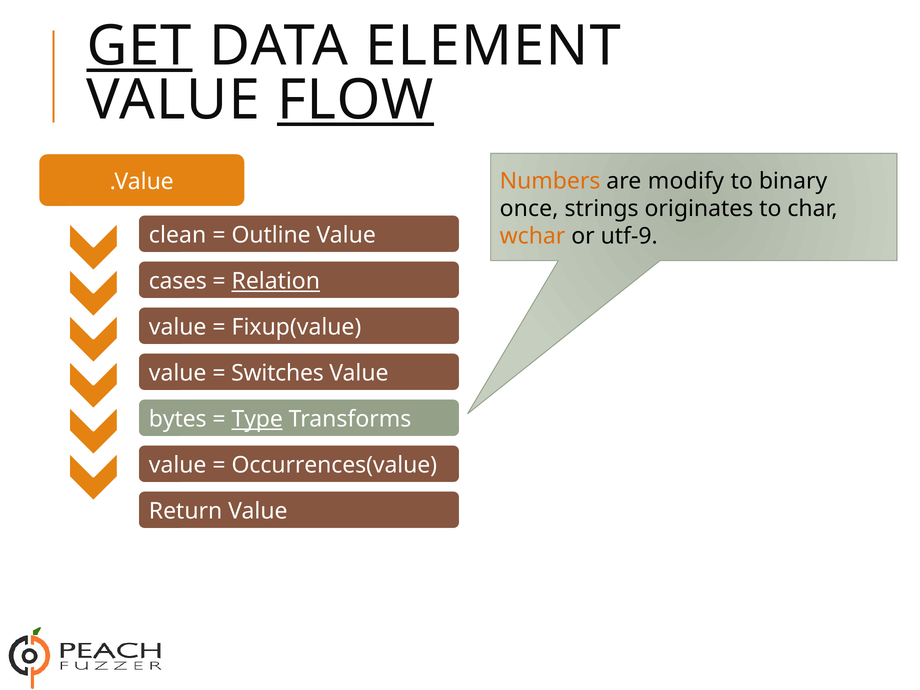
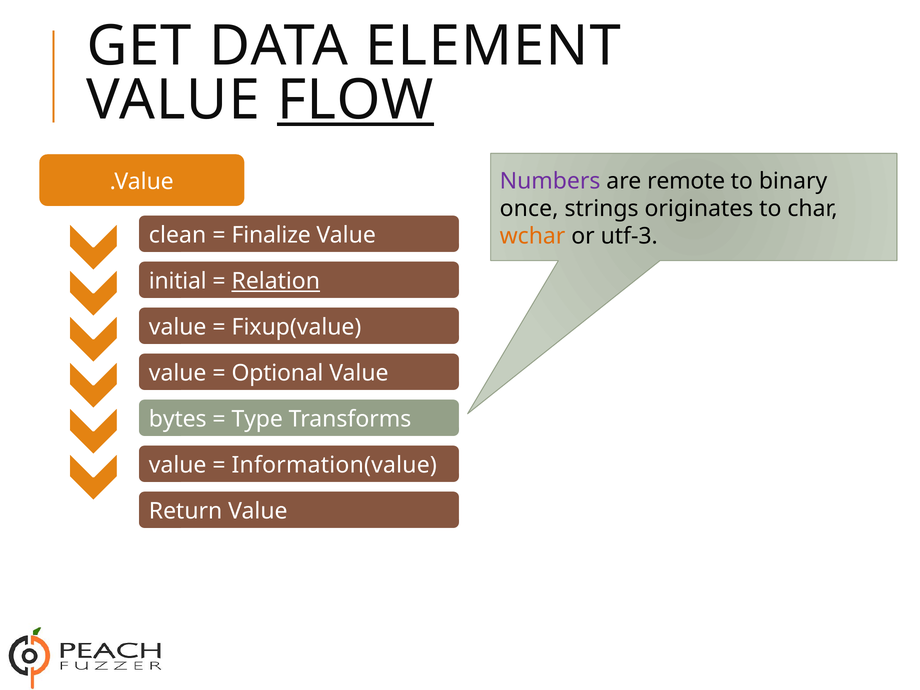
GET underline: present -> none (139, 46)
Numbers colour: orange -> purple (550, 181)
modify: modify -> remote (686, 181)
Outline: Outline -> Finalize (271, 235)
utf-9: utf-9 -> utf-3 (629, 236)
cases: cases -> initial (178, 281)
Switches: Switches -> Optional (277, 373)
Type underline: present -> none (257, 419)
Occurrences(value: Occurrences(value -> Information(value (334, 465)
